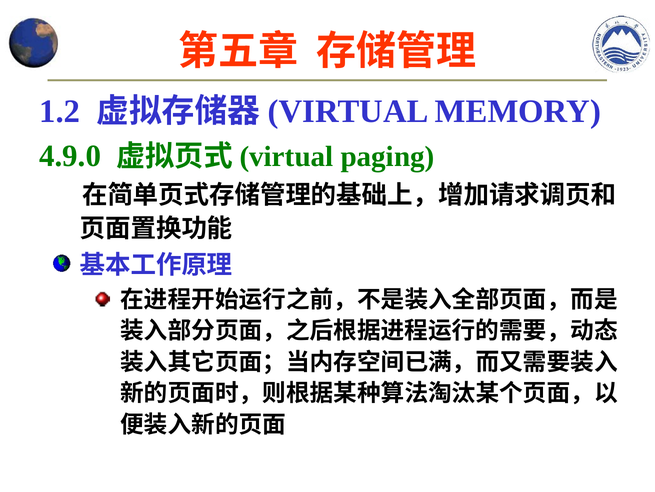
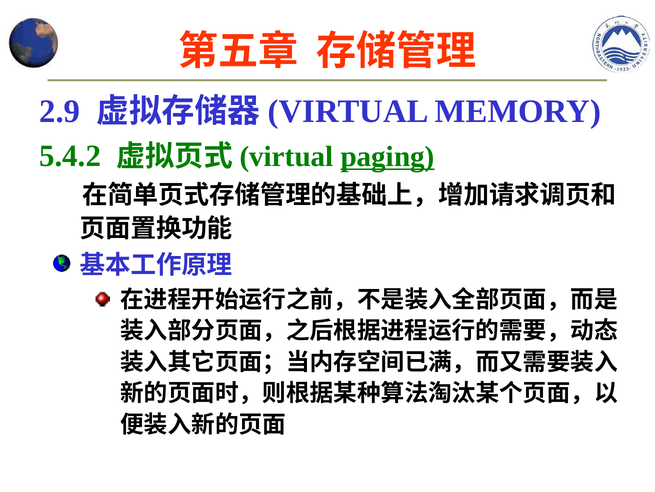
1.2: 1.2 -> 2.9 (60, 111)
4.9.0: 4.9.0 -> 5.4.2 (70, 156)
paging underline: none -> present (388, 156)
